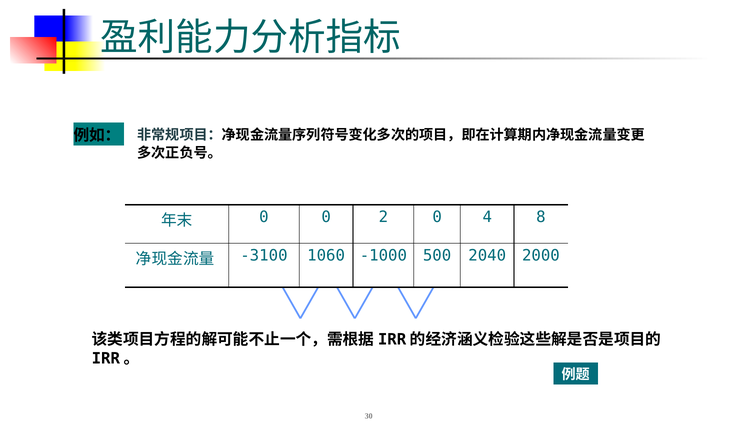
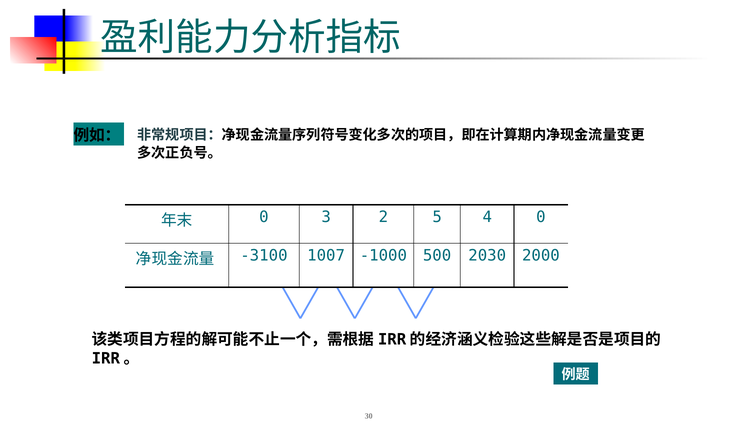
0 0: 0 -> 3 (326, 217)
2 0: 0 -> 5 (437, 217)
4 8: 8 -> 0 (541, 217)
1060: 1060 -> 1007 (326, 256)
2040: 2040 -> 2030 (487, 256)
